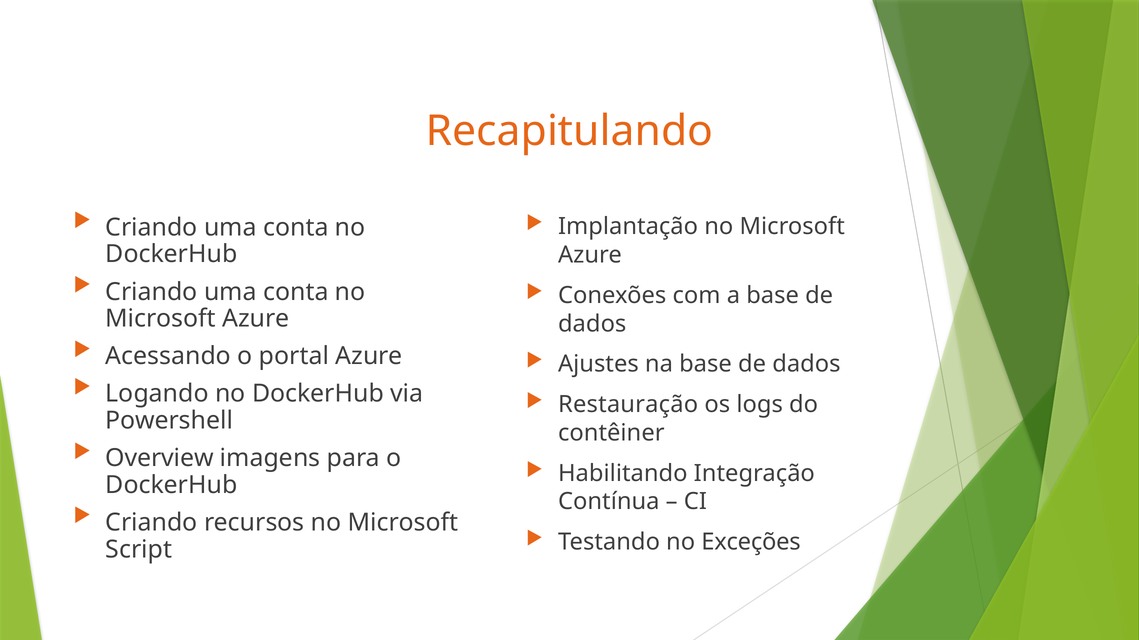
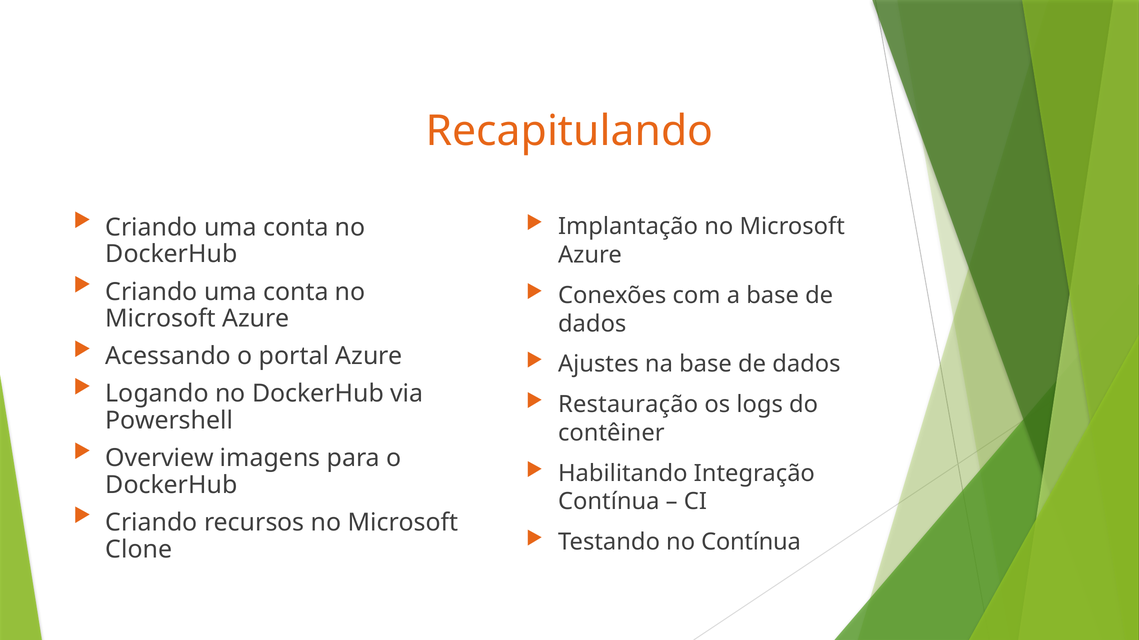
no Exceções: Exceções -> Contínua (751, 543)
Script: Script -> Clone (139, 550)
